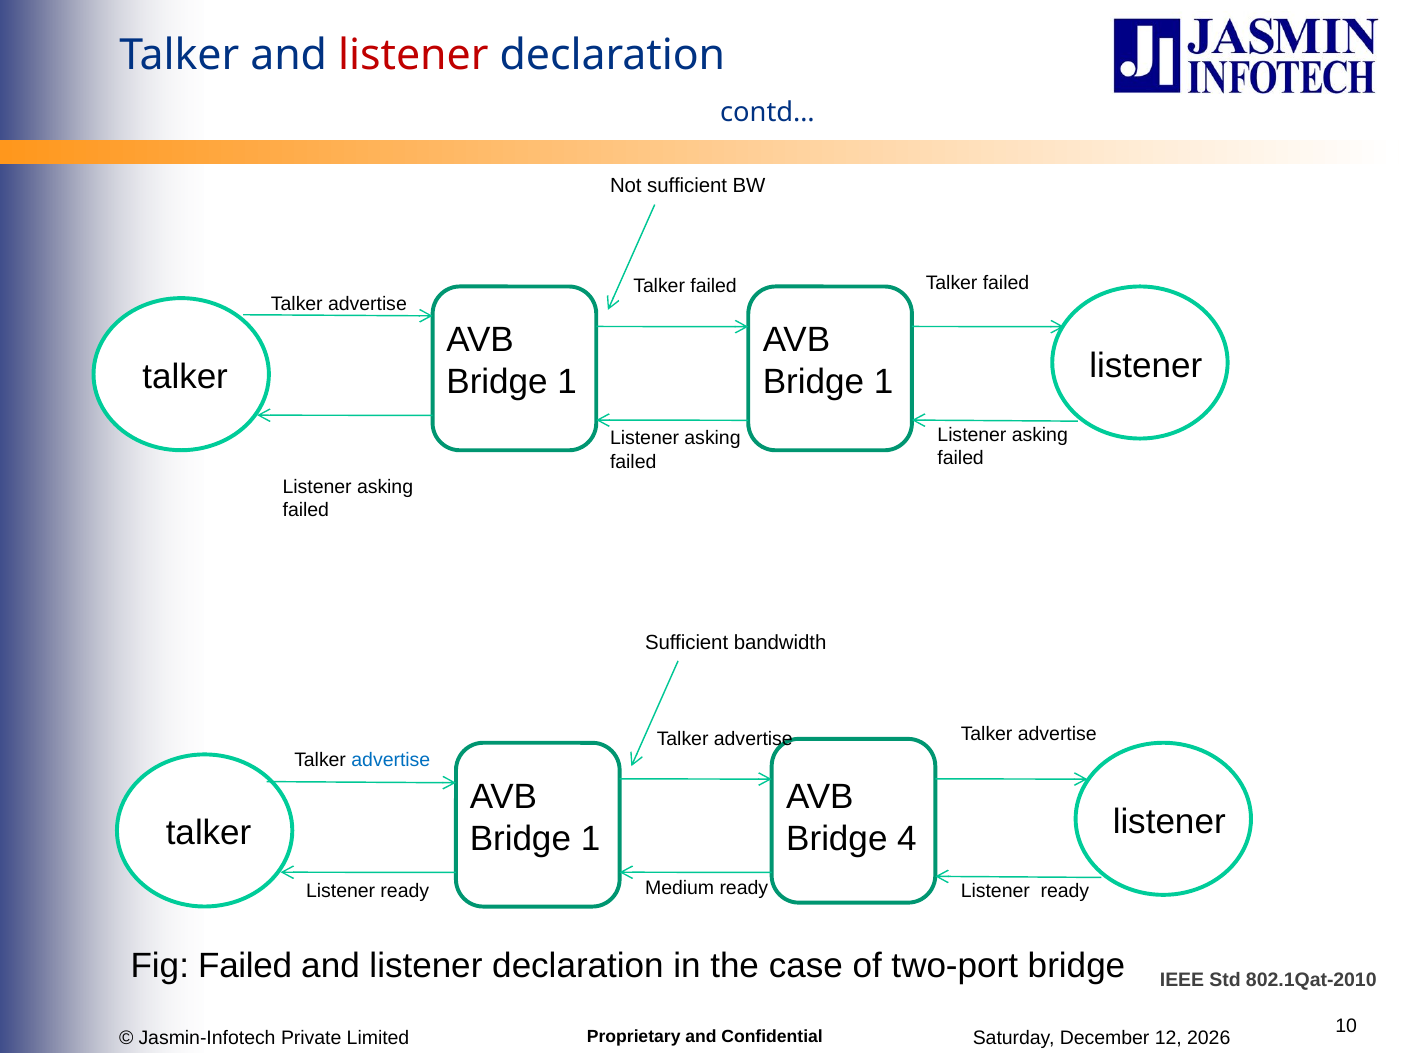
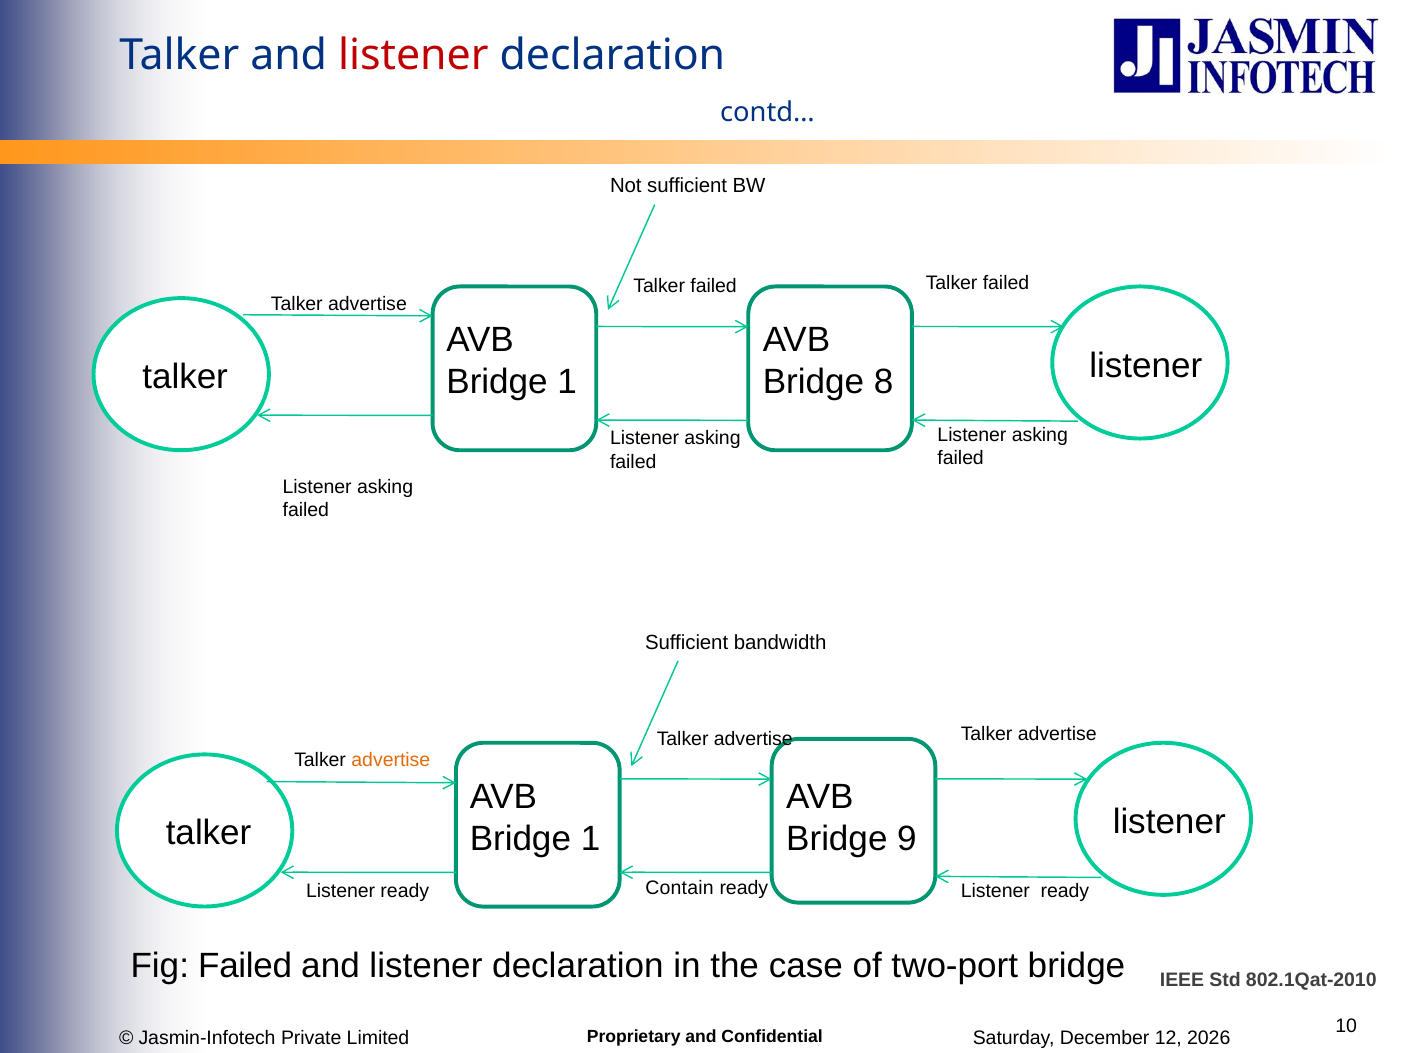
1: 1 -> 8 (884, 382)
advertise colour: blue -> orange (391, 759)
4: 4 -> 9 (907, 838)
Medium: Medium -> Contain (680, 888)
